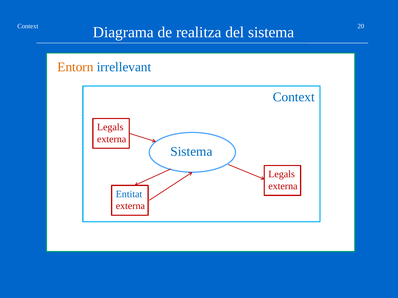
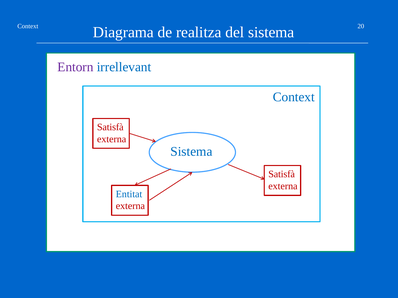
Entorn colour: orange -> purple (75, 67)
Legals: Legals -> Satisfà (110, 127)
Legals: Legals -> Satisfà (282, 174)
